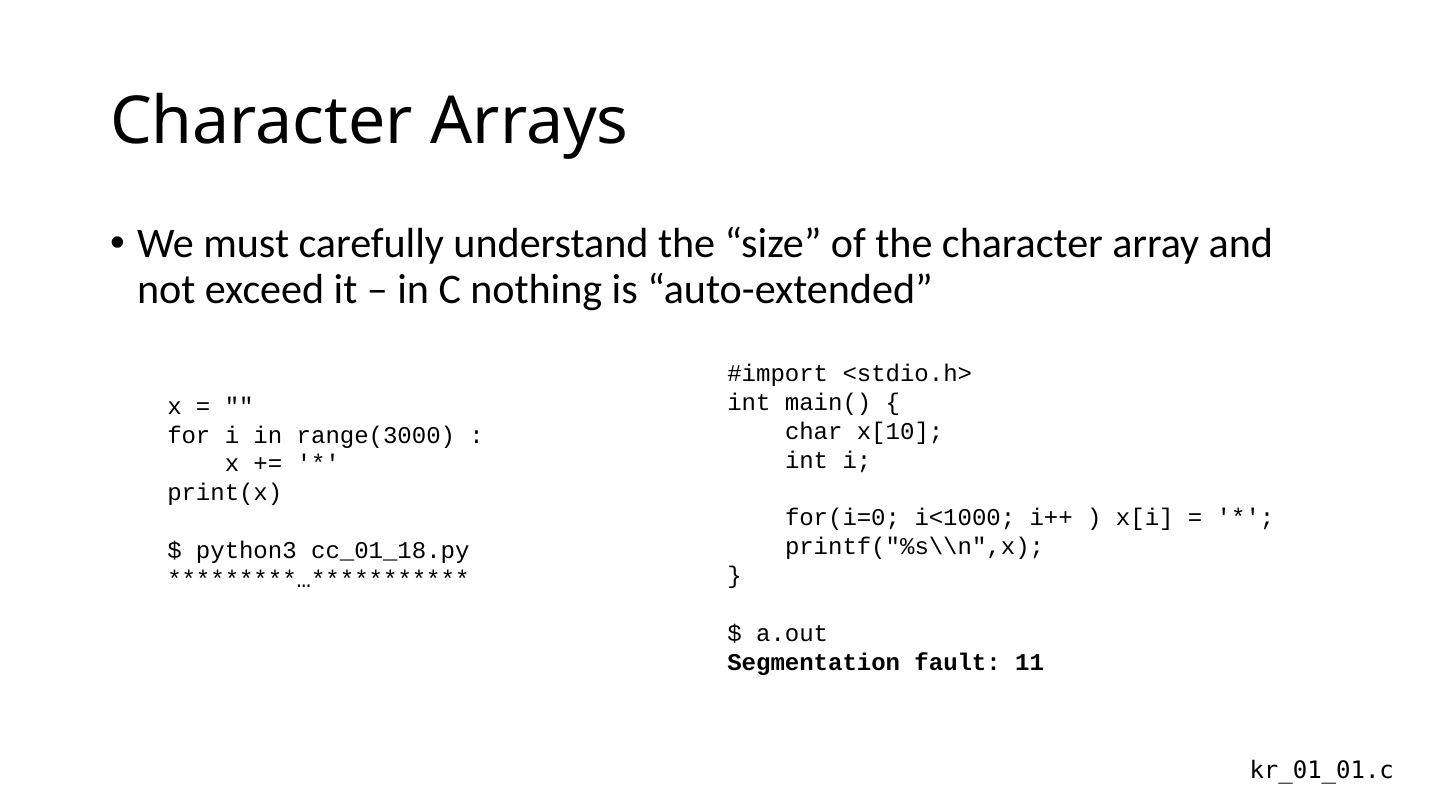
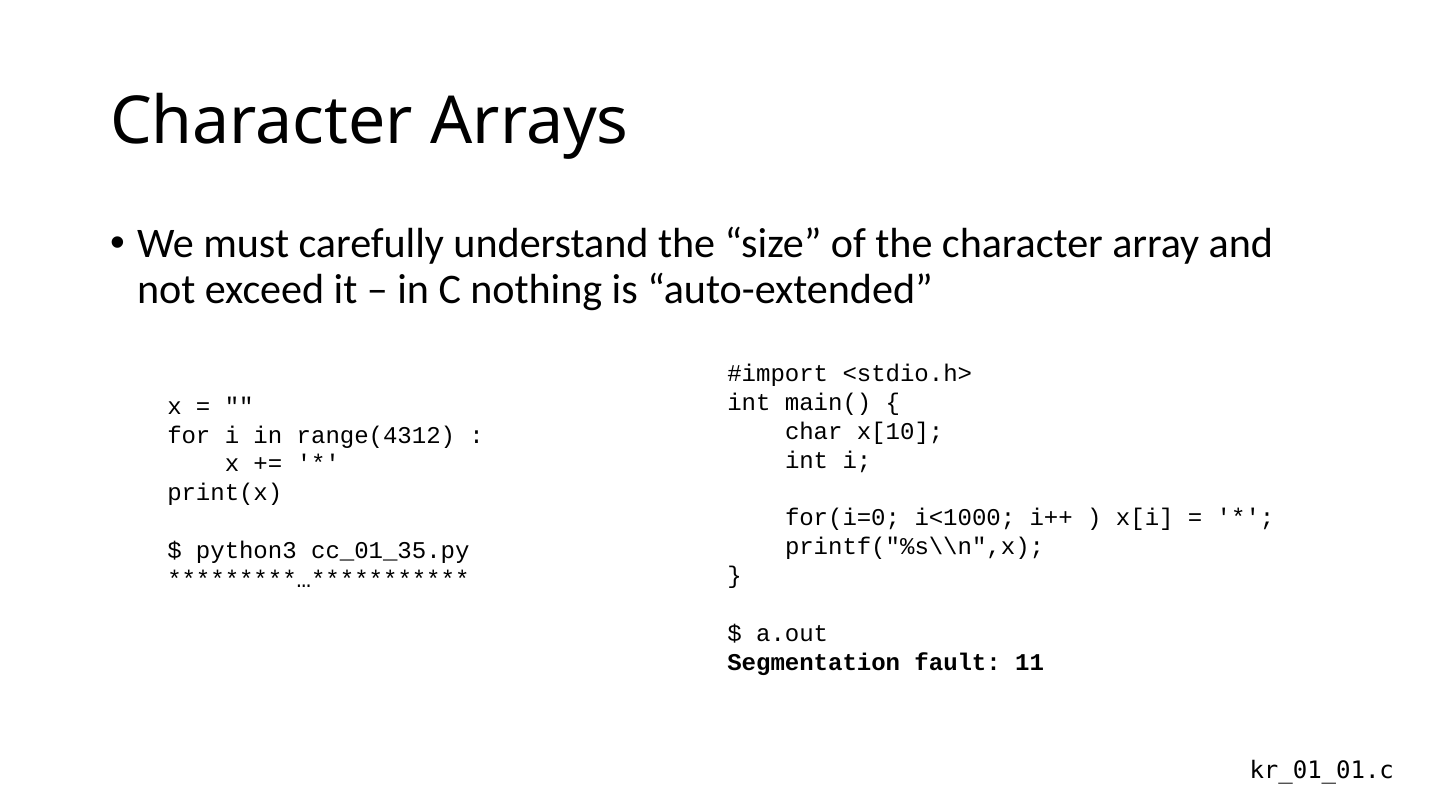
range(3000: range(3000 -> range(4312 (376, 435)
cc_01_18.py: cc_01_18.py -> cc_01_35.py (390, 551)
